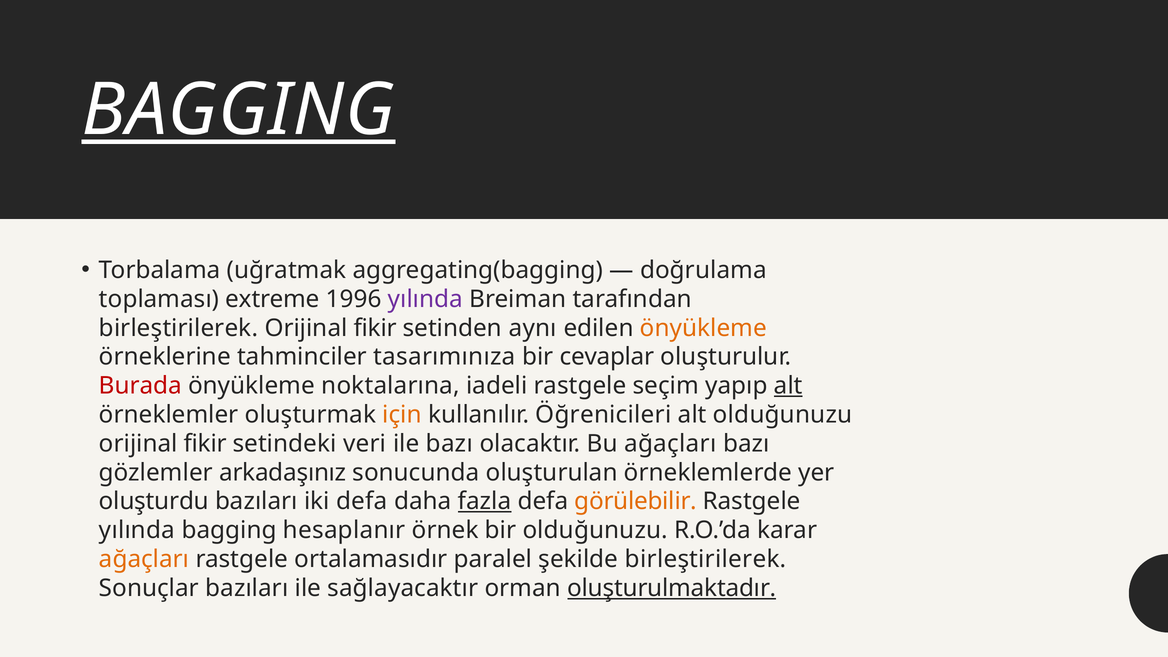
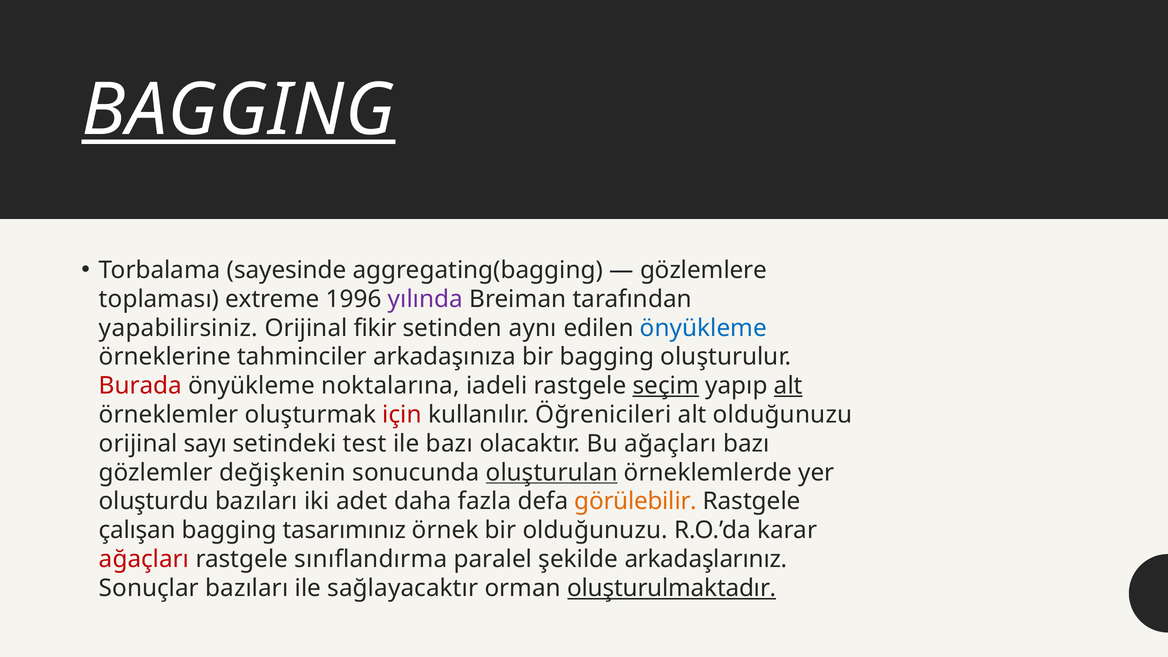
uğratmak: uğratmak -> sayesinde (287, 270)
doğrulama: doğrulama -> gözlemlere (704, 270)
birleştirilerek: birleştirilerek -> yapabilirsiniz (178, 328)
önyükleme colour: orange -> blue (703, 328)
tasarımınıza: tasarımınıza -> arkadaşınıza (445, 357)
bir cevaplar: cevaplar -> bagging (607, 357)
seçim underline: none -> present (666, 386)
için colour: orange -> red (402, 415)
fikir: fikir -> sayı (205, 444)
veri: veri -> test (365, 444)
arkadaşınız: arkadaşınız -> değişkenin (283, 473)
oluşturulan underline: none -> present (552, 473)
iki defa: defa -> adet (362, 501)
fazla underline: present -> none (485, 501)
yılında: yılında -> çalışan (137, 530)
hesaplanır: hesaplanır -> tasarımınız (344, 530)
ağaçları colour: orange -> red (144, 559)
ortalamasıdır: ortalamasıdır -> sınıflandırma (371, 559)
şekilde birleştirilerek: birleştirilerek -> arkadaşlarınız (706, 559)
